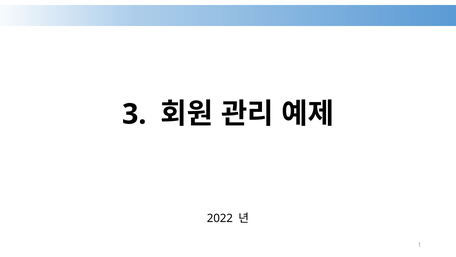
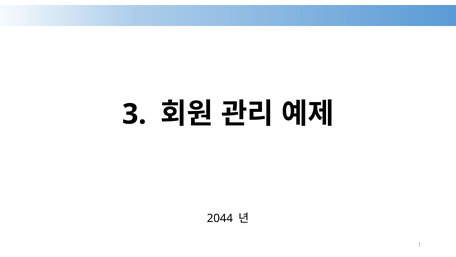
2022: 2022 -> 2044 (220, 218)
